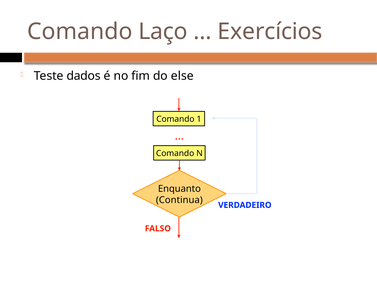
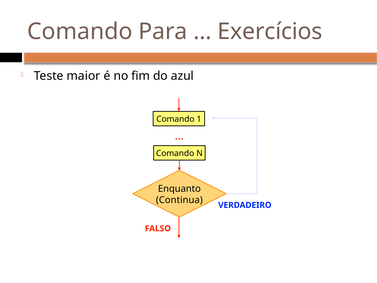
Laço: Laço -> Para (163, 31)
dados: dados -> maior (83, 76)
else: else -> azul (182, 76)
